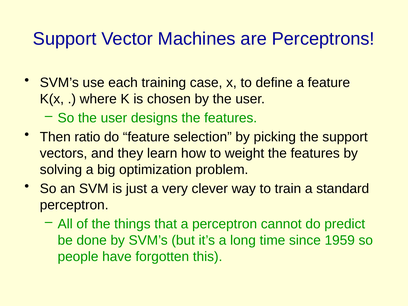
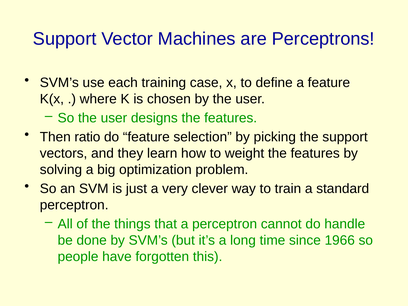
predict: predict -> handle (345, 224)
1959: 1959 -> 1966 (340, 240)
